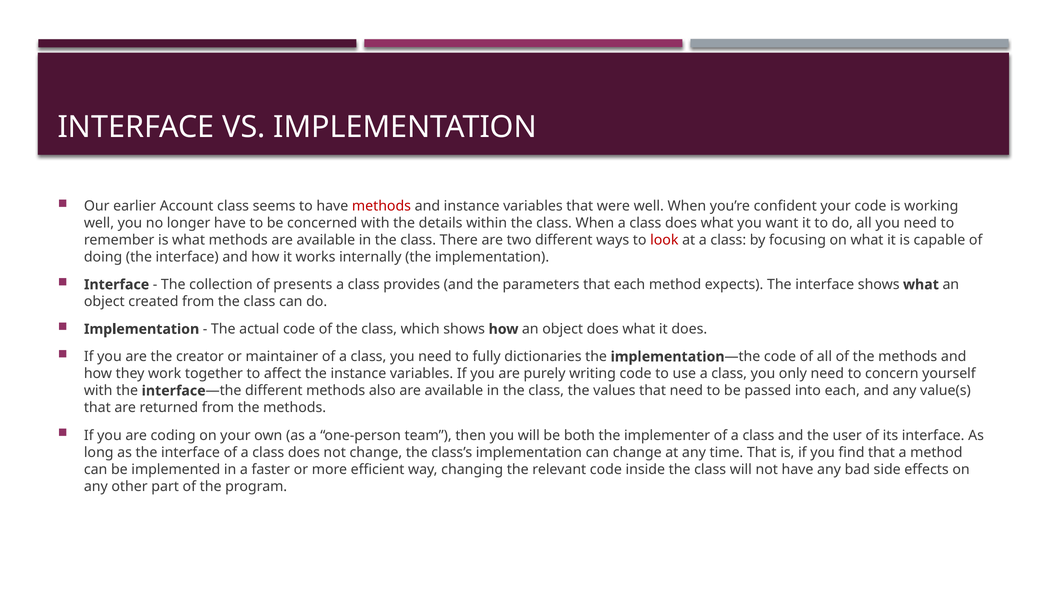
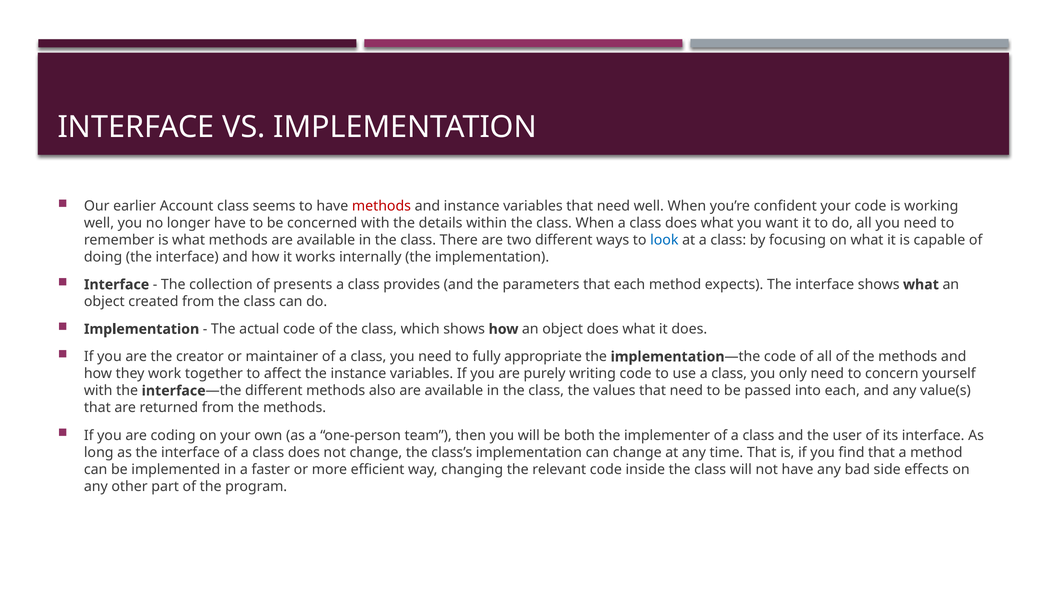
variables that were: were -> need (613, 206)
look colour: red -> blue (664, 240)
dictionaries: dictionaries -> appropriate (543, 357)
